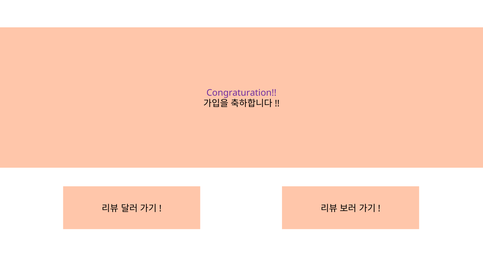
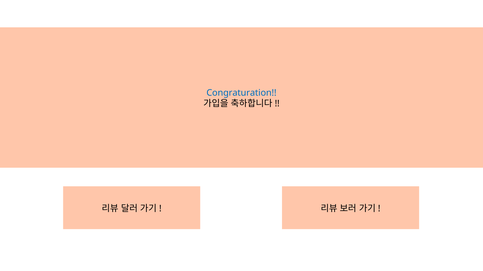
Congraturation colour: purple -> blue (241, 93)
